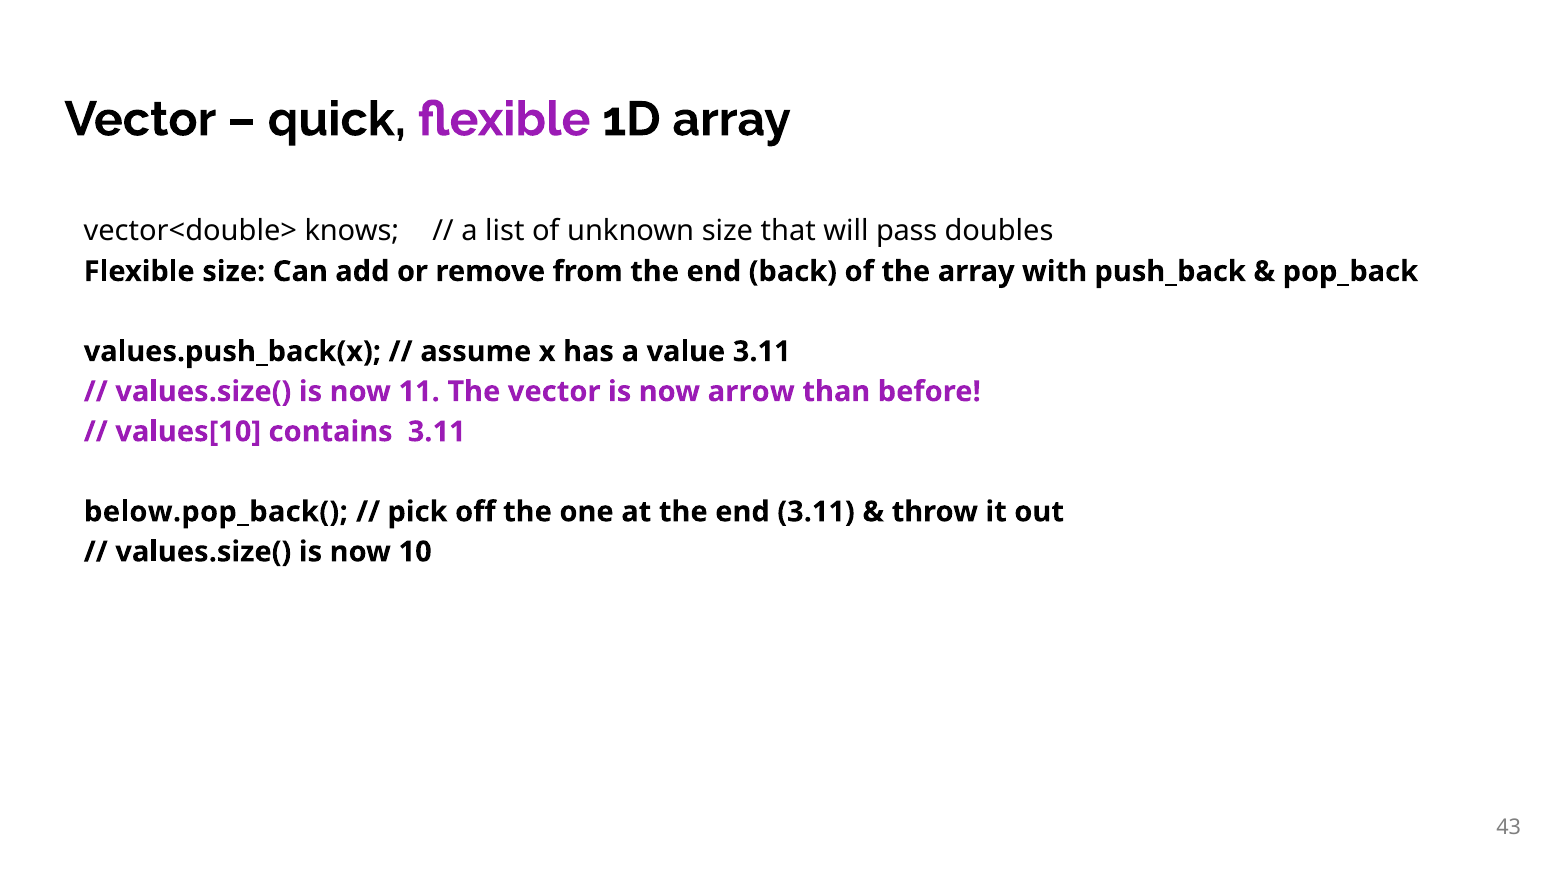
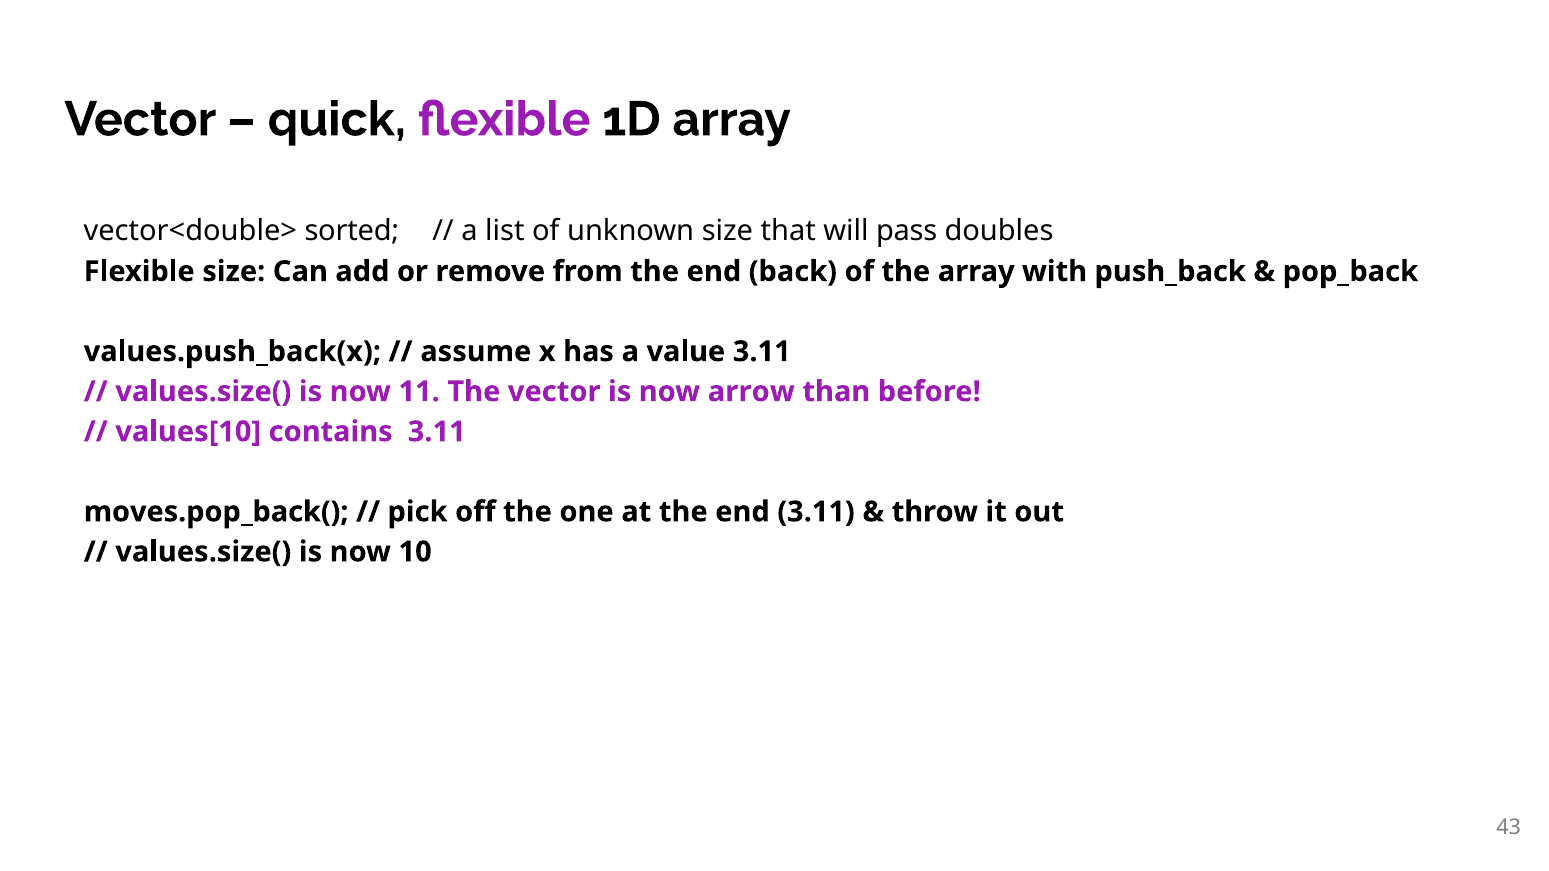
knows: knows -> sorted (352, 231)
below.pop_back(: below.pop_back( -> moves.pop_back( (216, 512)
